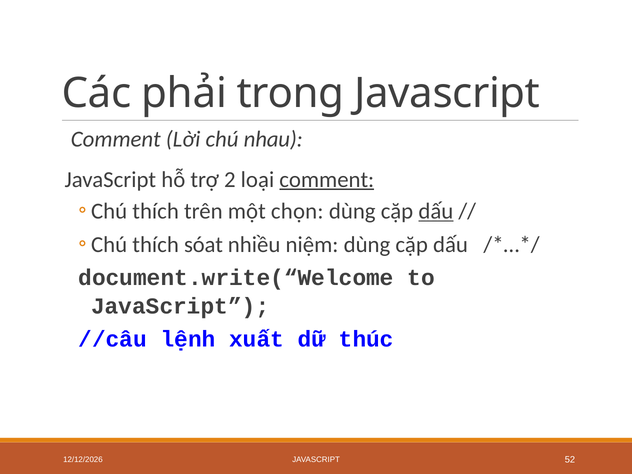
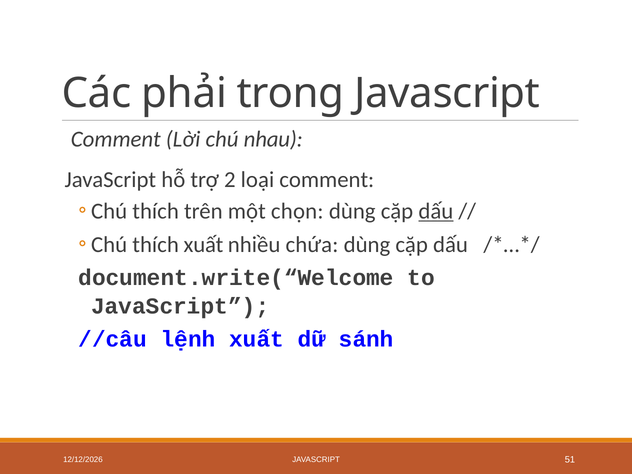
comment underline: present -> none (327, 180)
thích sóat: sóat -> xuất (203, 245)
niệm: niệm -> chứa (312, 245)
thúc: thúc -> sánh (366, 339)
52: 52 -> 51 (570, 460)
